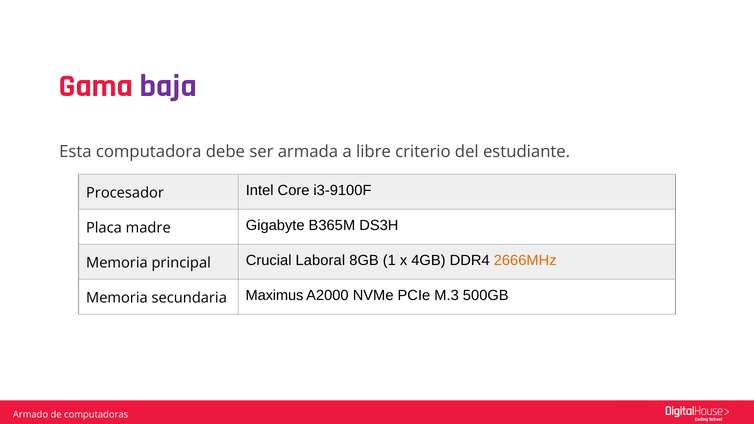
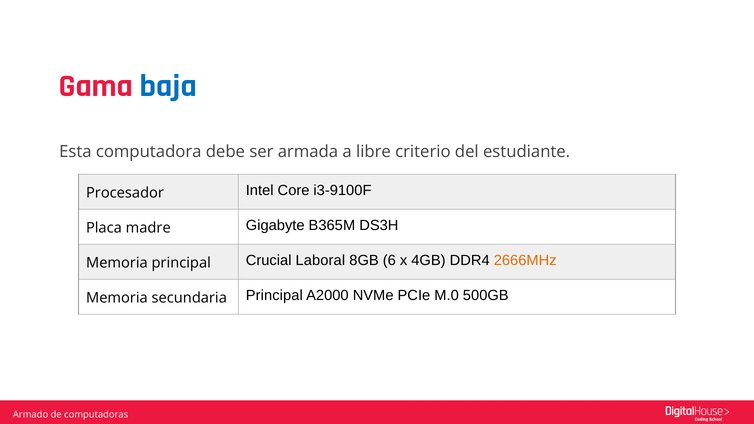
baja colour: purple -> blue (168, 86)
1: 1 -> 6 (389, 260)
secundaria Maximus: Maximus -> Principal (274, 295)
M.3: M.3 -> M.0 (447, 295)
